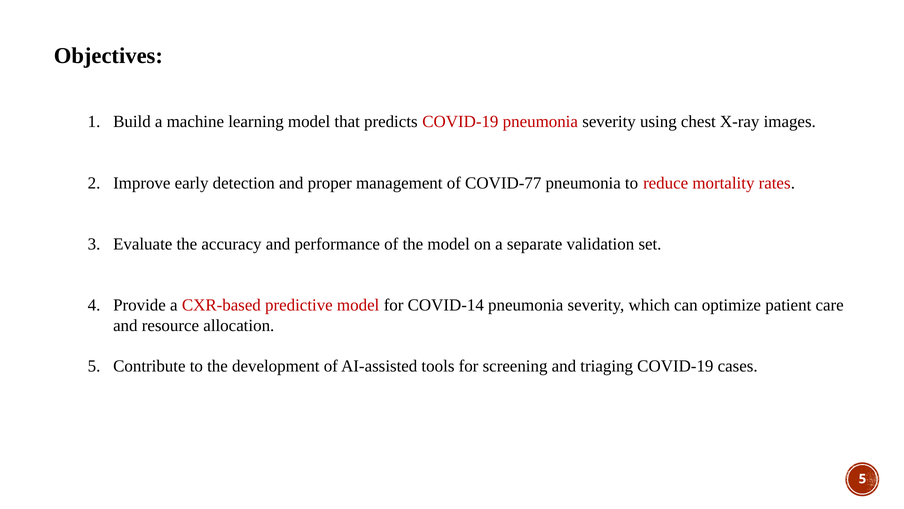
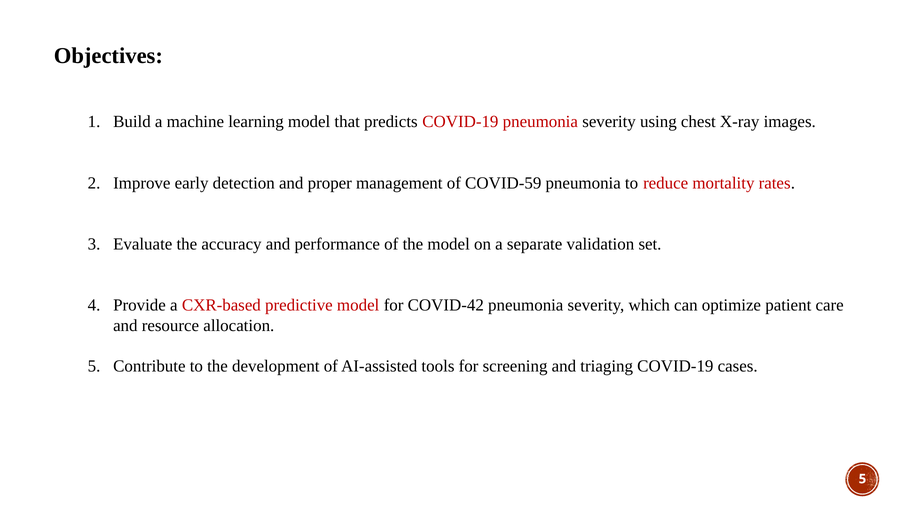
COVID-77: COVID-77 -> COVID-59 (503, 183)
COVID-14: COVID-14 -> COVID-42 (446, 305)
